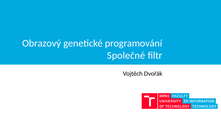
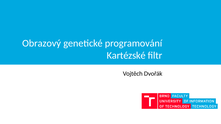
Společné: Společné -> Kartézské (126, 56)
